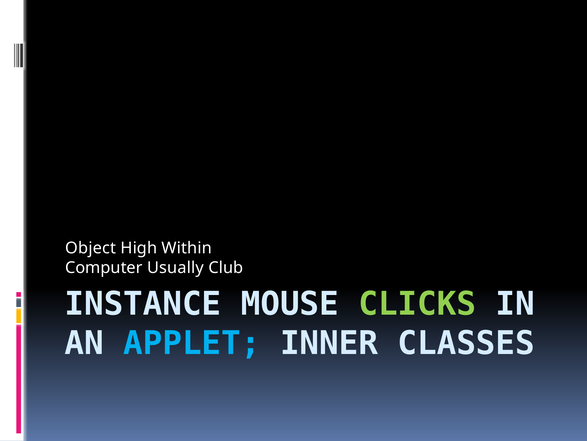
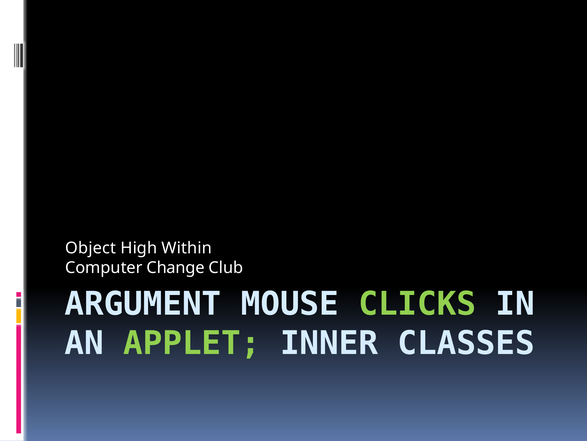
Usually: Usually -> Change (176, 267)
INSTANCE: INSTANCE -> ARGUMENT (143, 304)
APPLET colour: light blue -> light green (192, 343)
